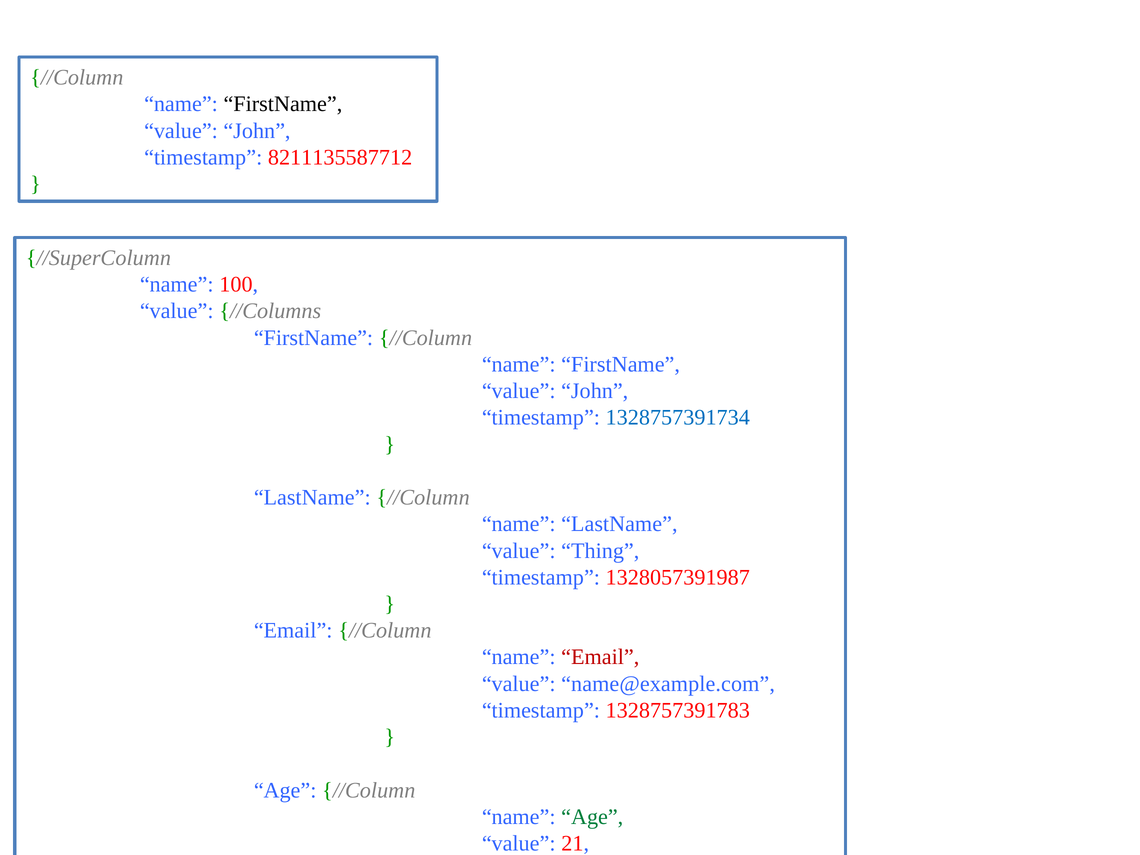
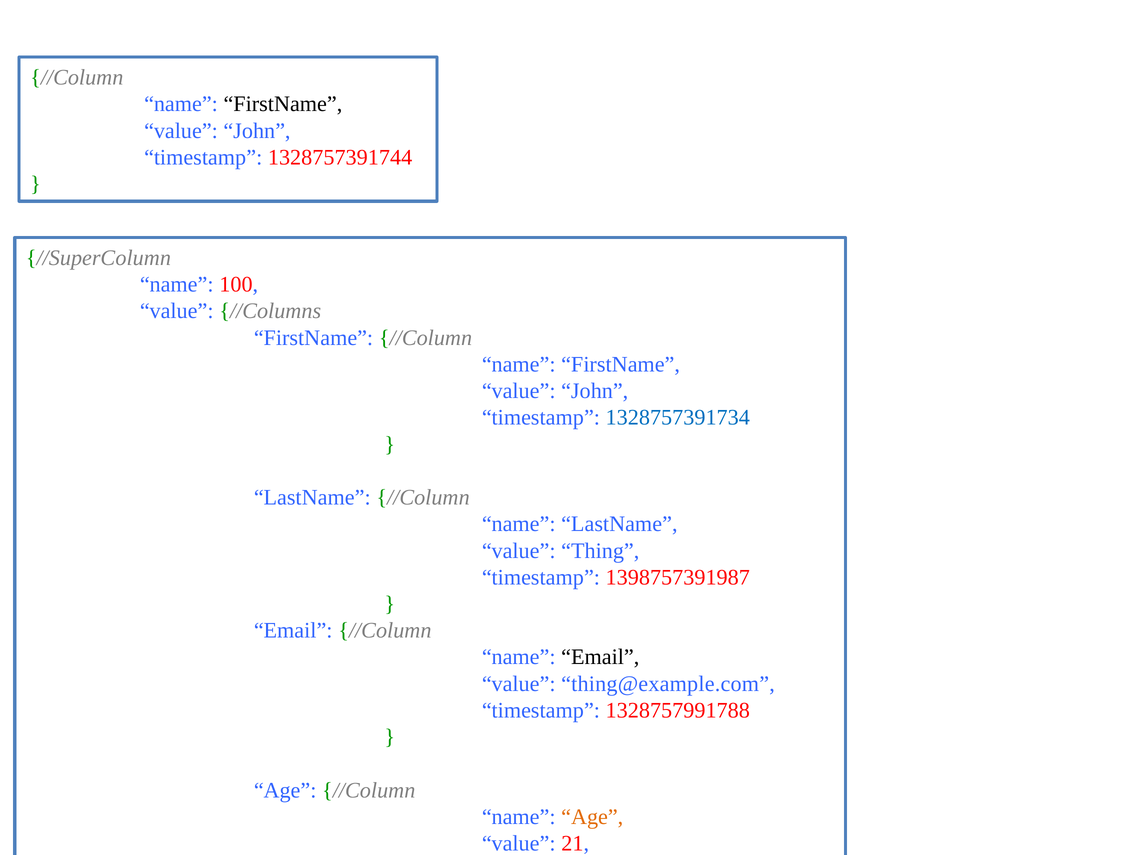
8211135587712: 8211135587712 -> 1328757391744 (340, 157)
1328057391987: 1328057391987 -> 1398757391987 (678, 577)
Email colour: red -> black (600, 657)
name@example.com: name@example.com -> thing@example.com (668, 684)
1328757391783: 1328757391783 -> 1328757991788 (678, 710)
Age colour: green -> orange (592, 817)
